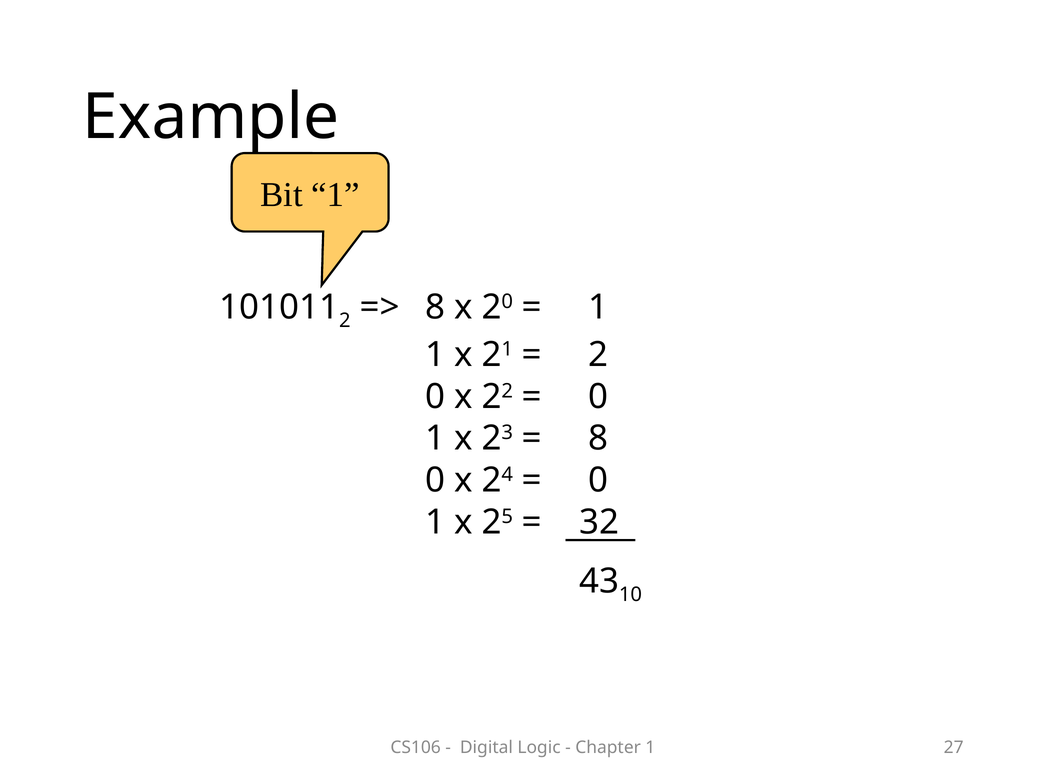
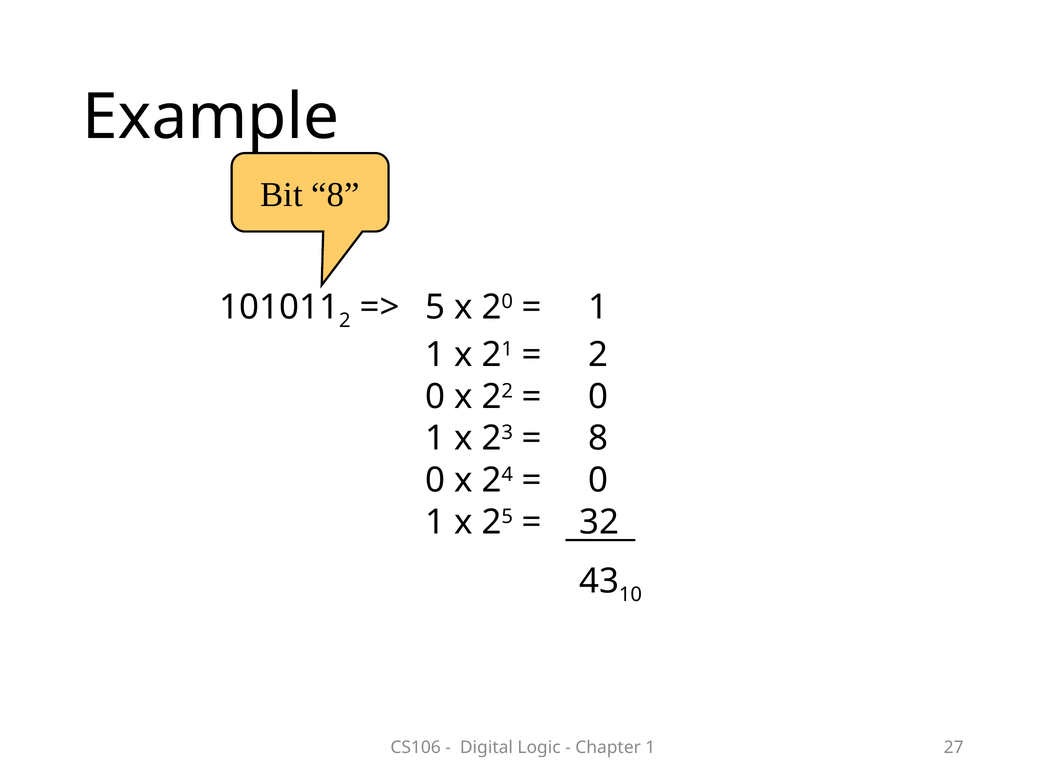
Bit 1: 1 -> 8 (336, 195)
8: 8 -> 5 (435, 307)
